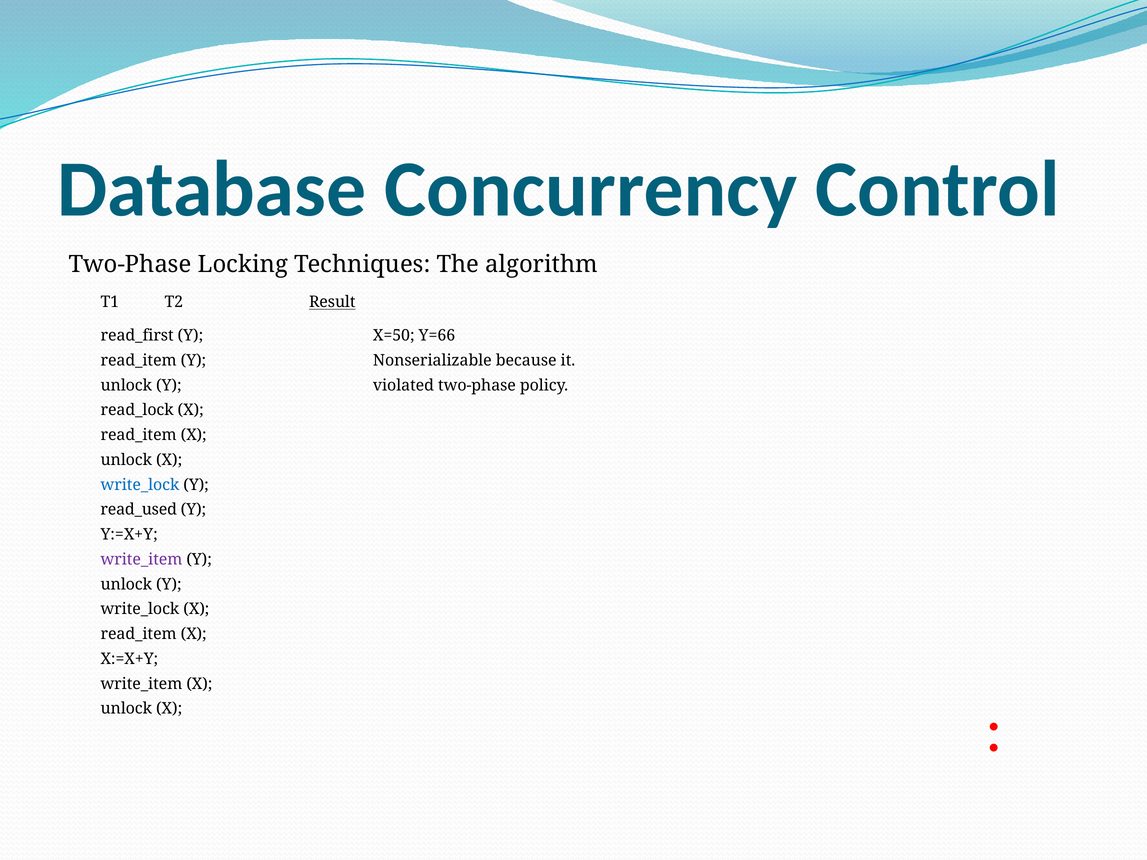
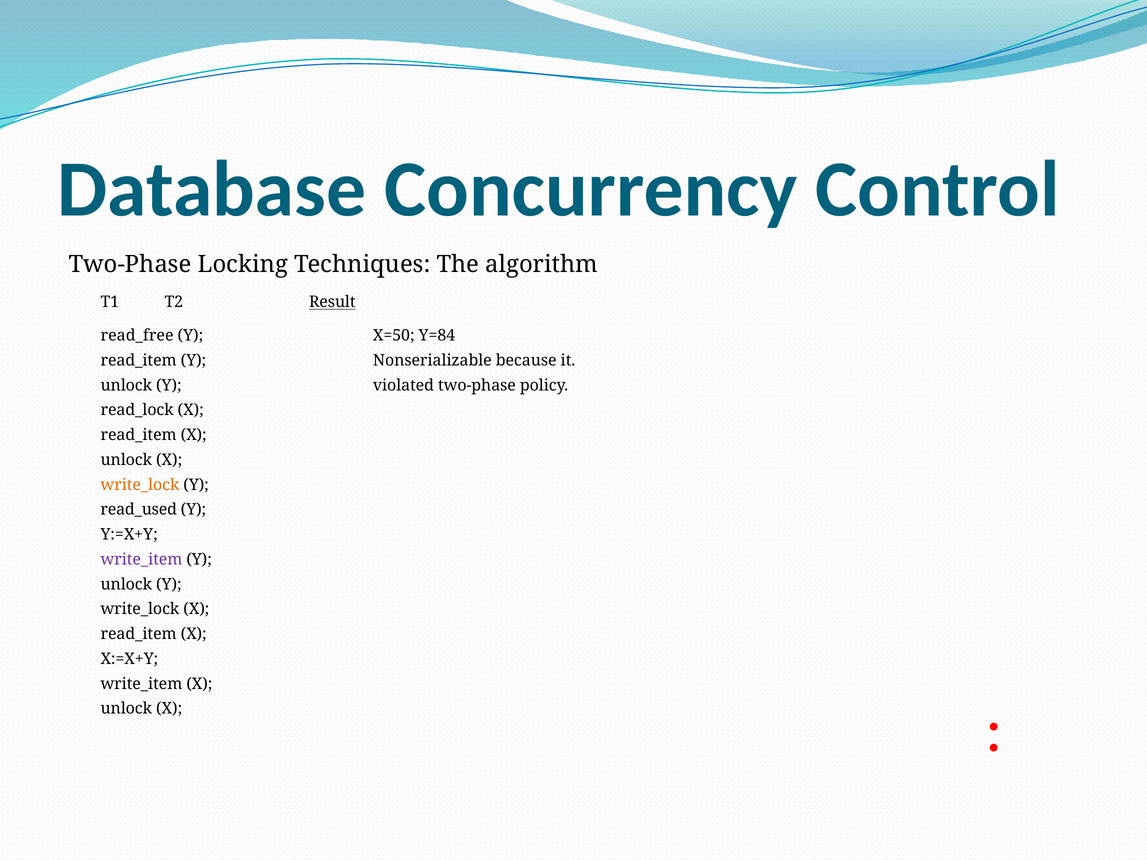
read_first: read_first -> read_free (137, 336)
Y=66: Y=66 -> Y=84 (437, 336)
write_lock colour: blue -> orange (140, 485)
